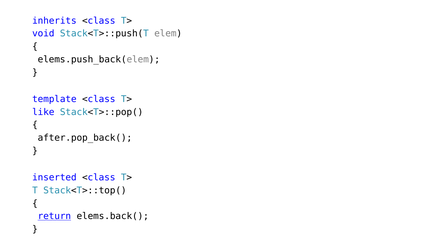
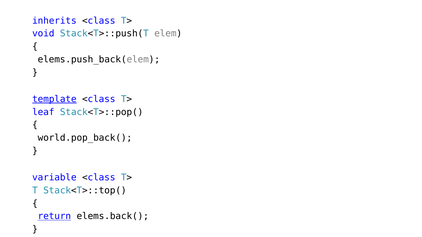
template underline: none -> present (54, 99)
like: like -> leaf (43, 112)
after.pop_back(: after.pop_back( -> world.pop_back( (85, 138)
inserted: inserted -> variable (54, 178)
